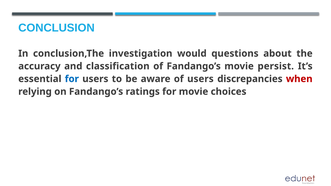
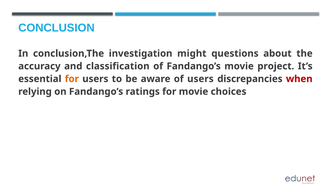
would: would -> might (192, 54)
persist: persist -> project (276, 66)
for colour: blue -> orange (72, 79)
